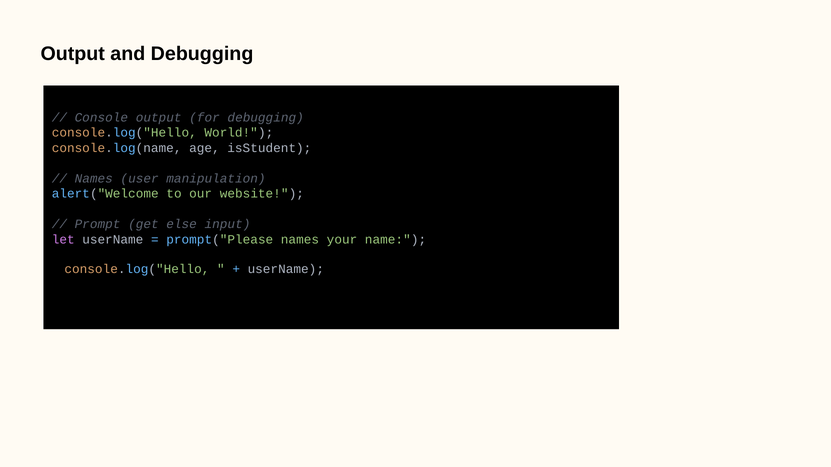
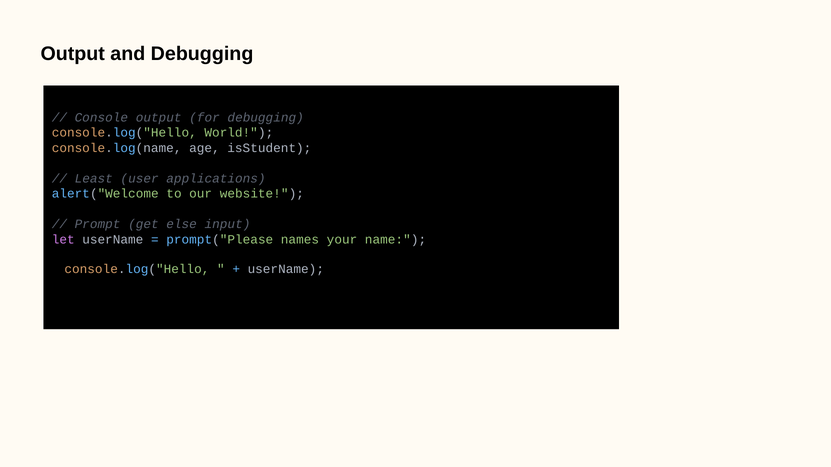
Names: Names -> Least (94, 179)
manipulation: manipulation -> applications (216, 179)
